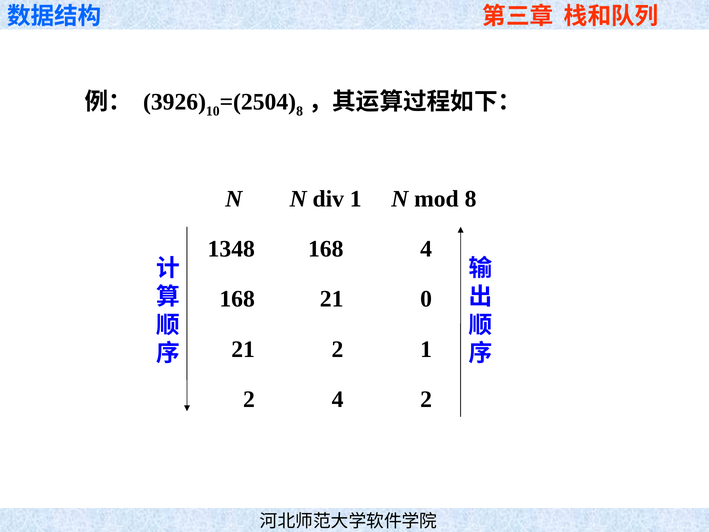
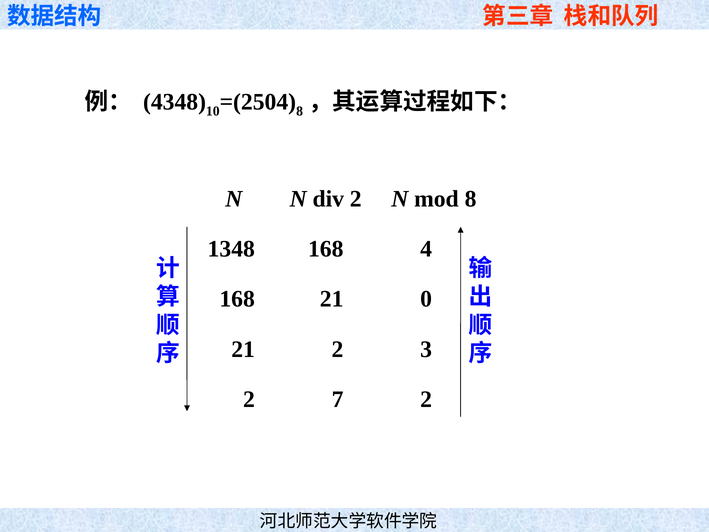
3926: 3926 -> 4348 (175, 102)
div 1: 1 -> 2 (356, 199)
2 1: 1 -> 3 (426, 349)
2 4: 4 -> 7 (338, 399)
